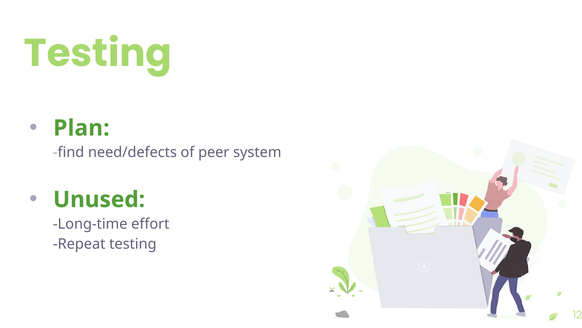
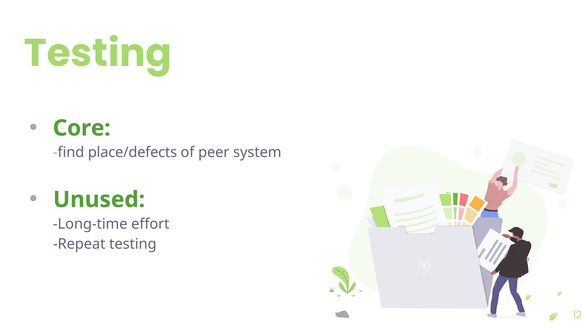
Plan: Plan -> Core (82, 128)
need/defects: need/defects -> place/defects (133, 152)
